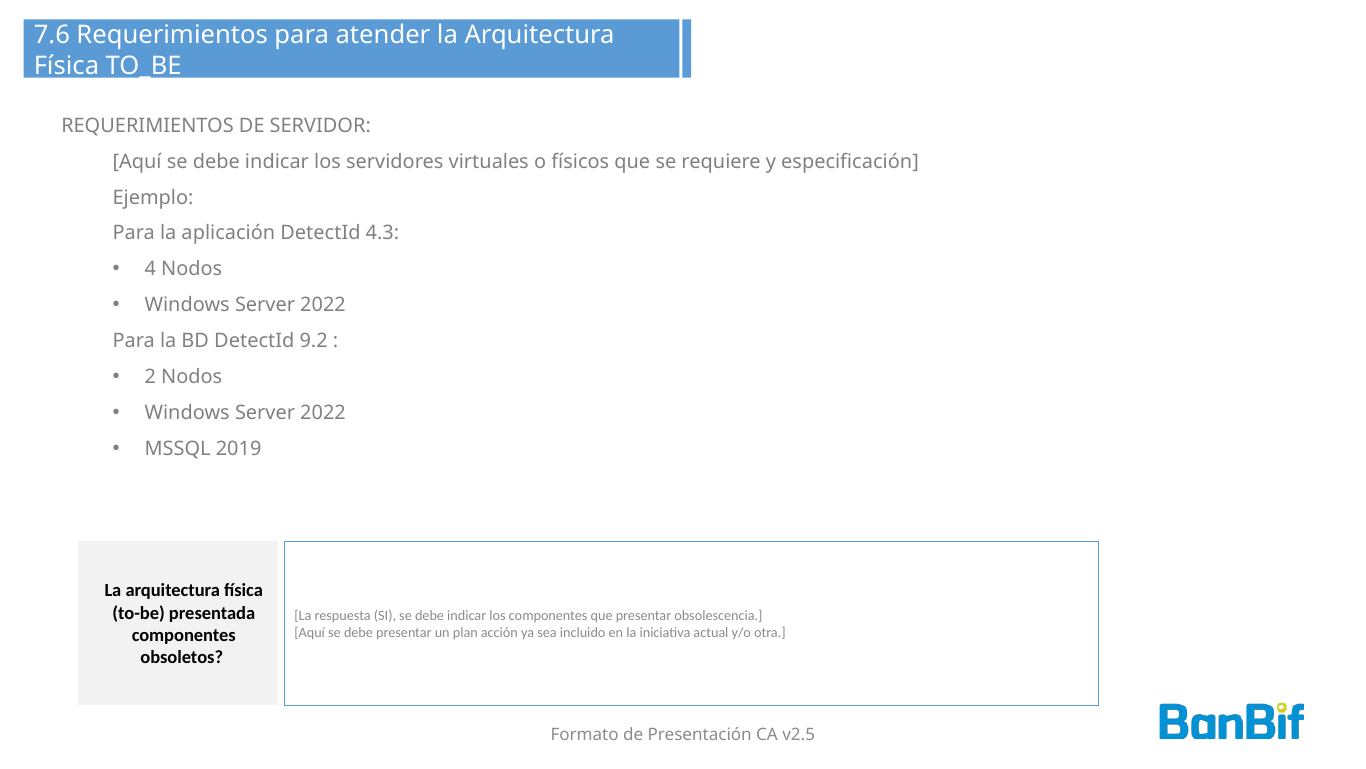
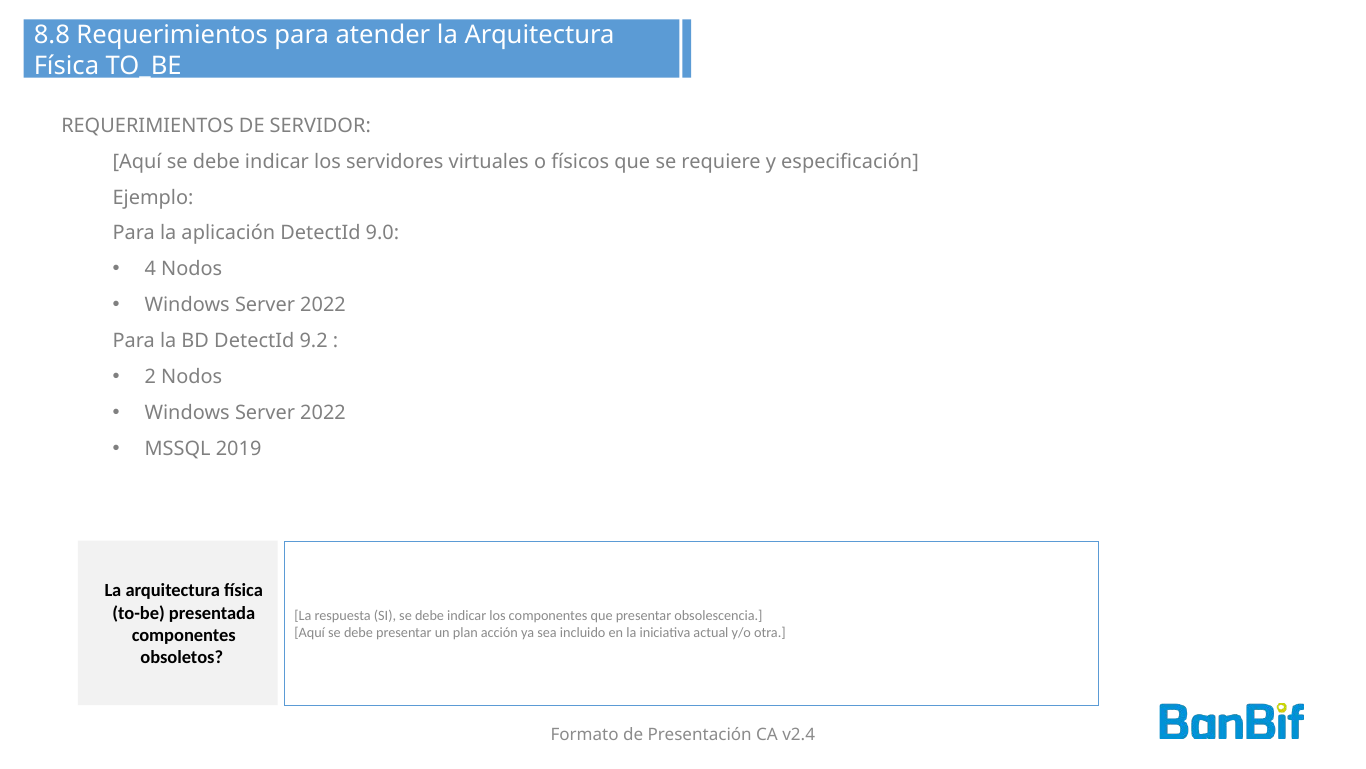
7.6: 7.6 -> 8.8 (52, 35)
4.3: 4.3 -> 9.0 (382, 233)
v2.5: v2.5 -> v2.4 (799, 734)
